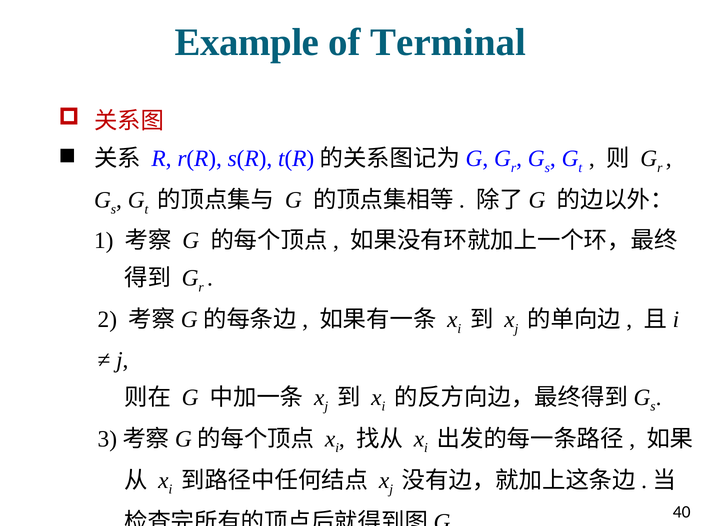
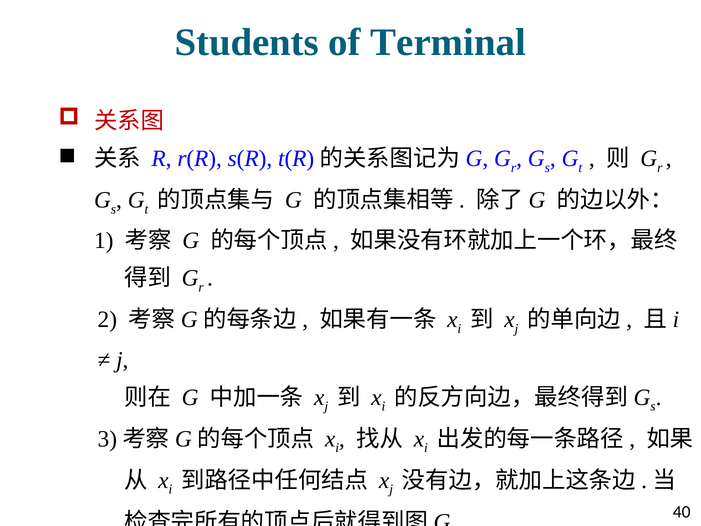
Example: Example -> Students (247, 42)
